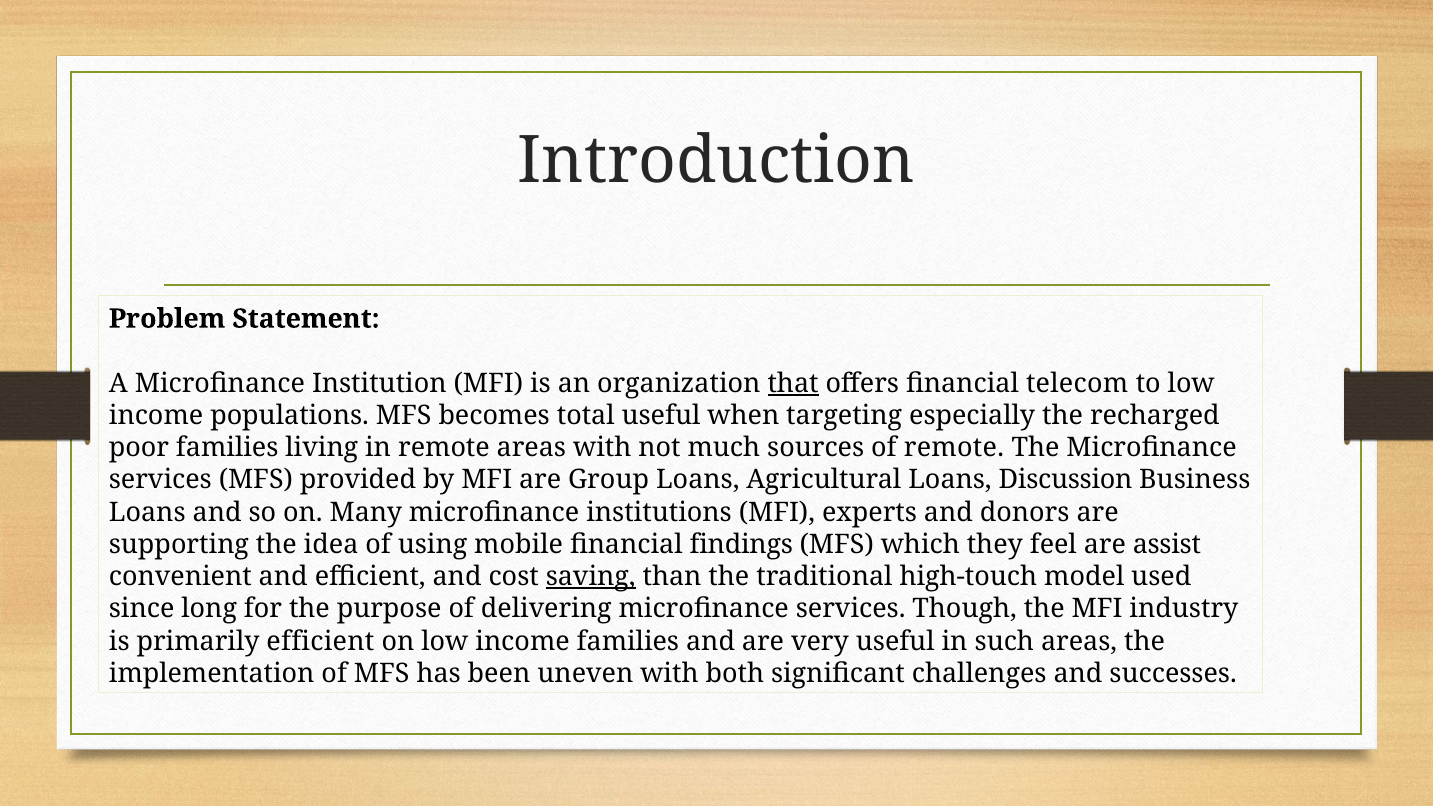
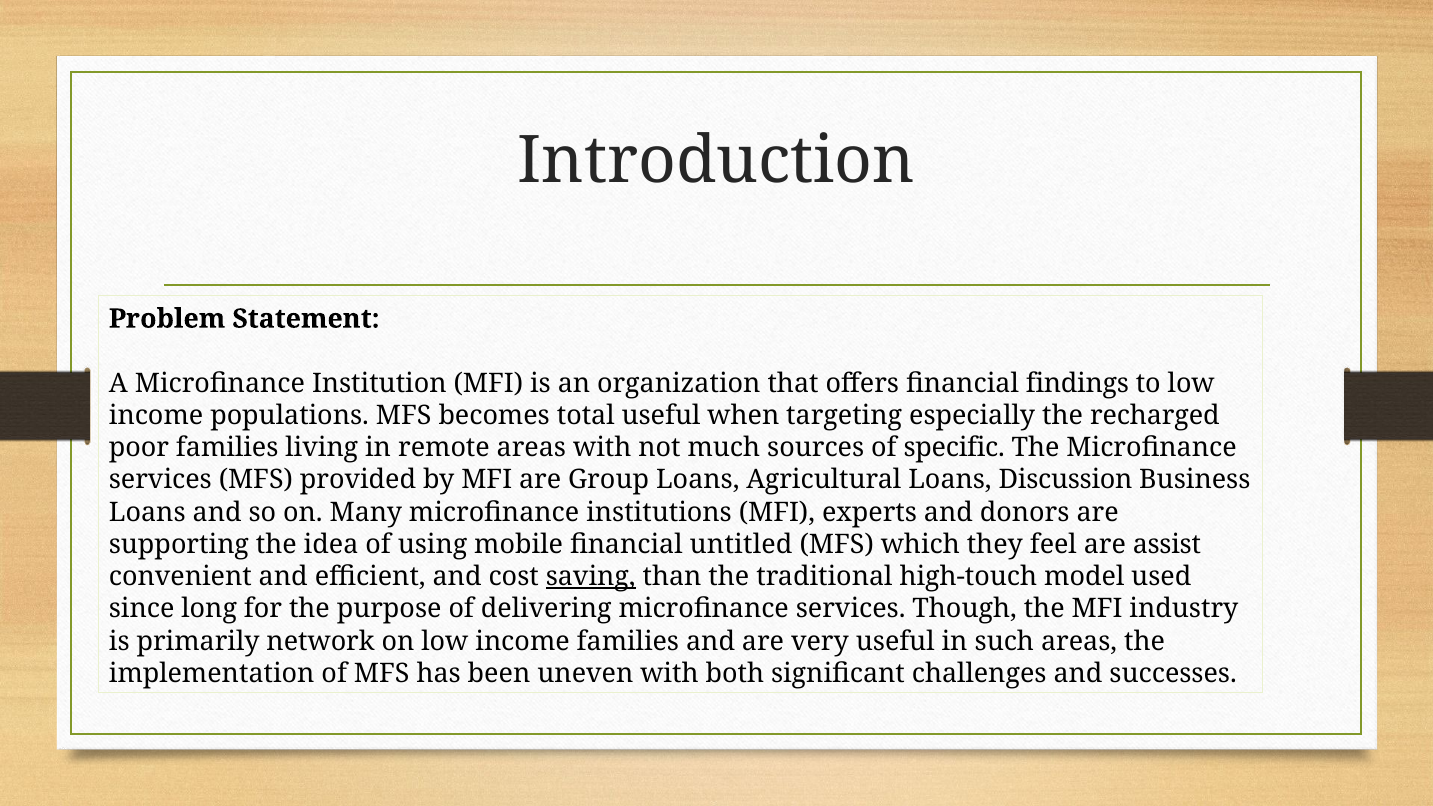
that underline: present -> none (793, 383)
telecom: telecom -> findings (1077, 383)
of remote: remote -> specific (954, 448)
findings: findings -> untitled (741, 545)
primarily efficient: efficient -> network (321, 641)
